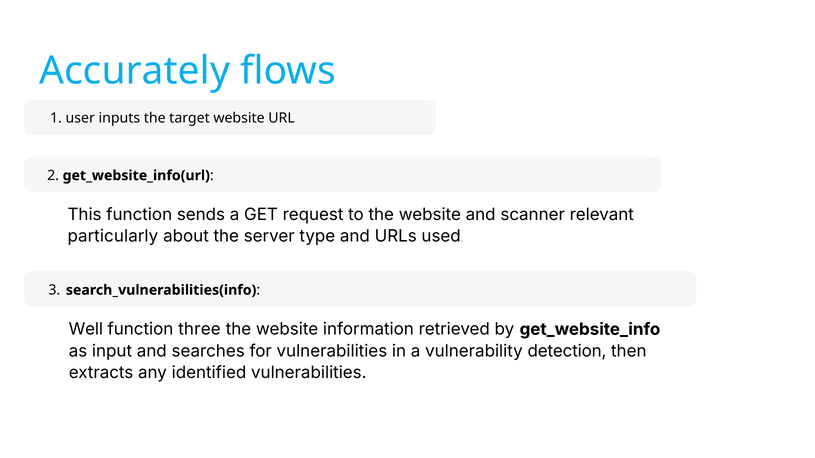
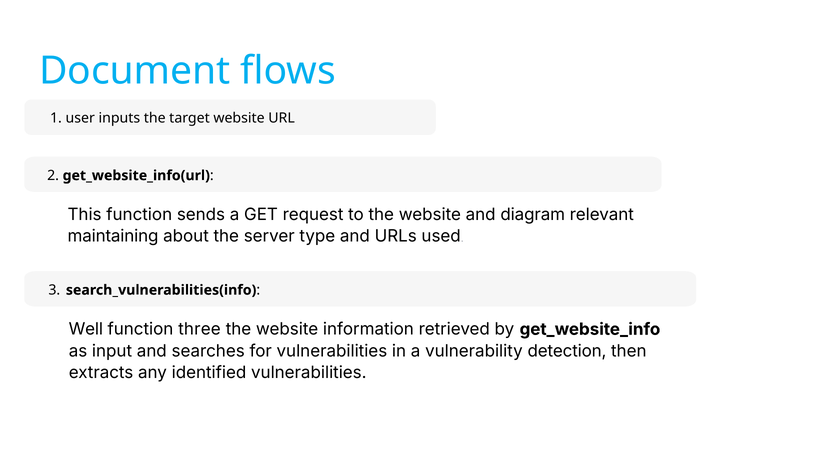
Accurately: Accurately -> Document (135, 71)
scanner: scanner -> diagram (533, 215)
particularly: particularly -> maintaining (113, 237)
